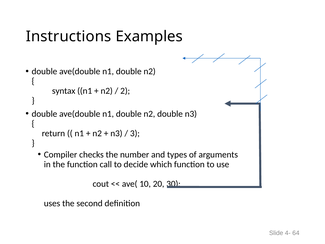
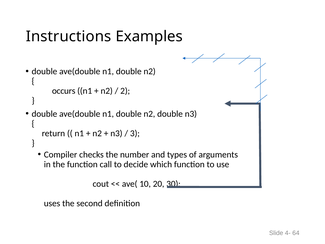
syntax: syntax -> occurs (64, 91)
